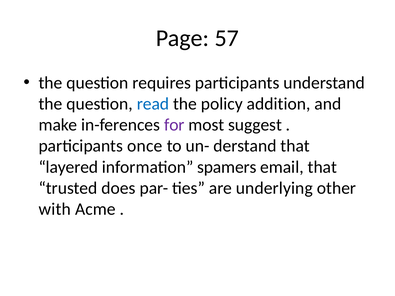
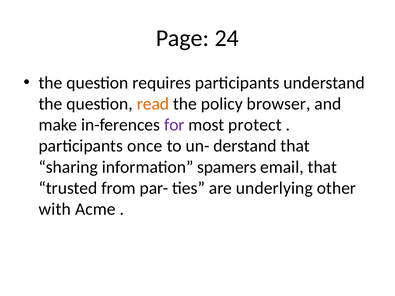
57: 57 -> 24 (227, 38)
read colour: blue -> orange (153, 104)
addition: addition -> browser (279, 104)
suggest: suggest -> protect (255, 125)
layered: layered -> sharing (68, 167)
does: does -> from (119, 188)
